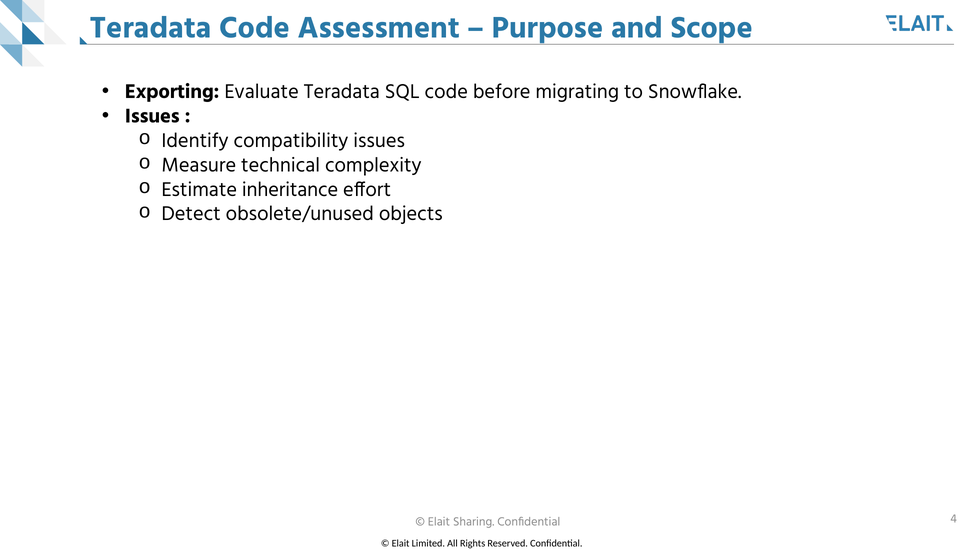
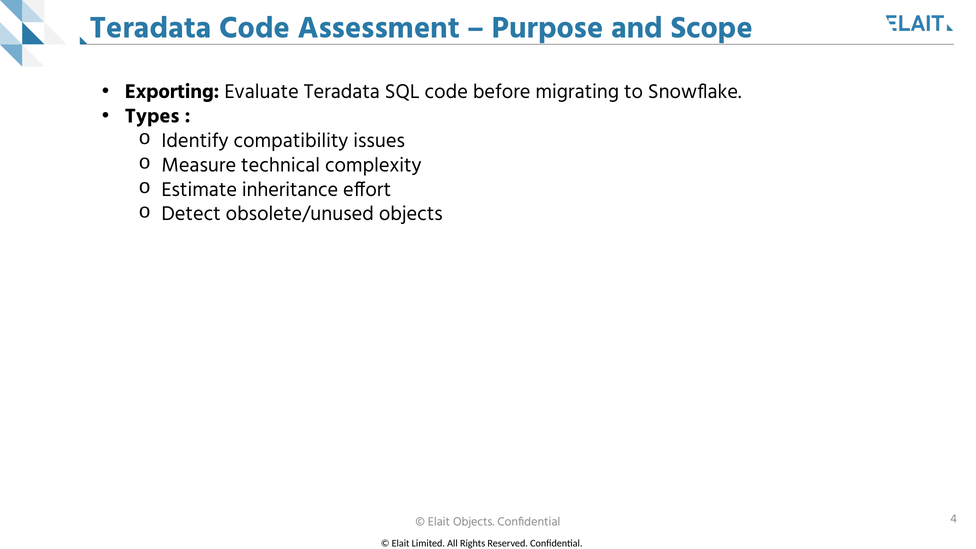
Issues: Issues -> Types (152, 116)
Elait Sharing: Sharing -> Objects (474, 522)
